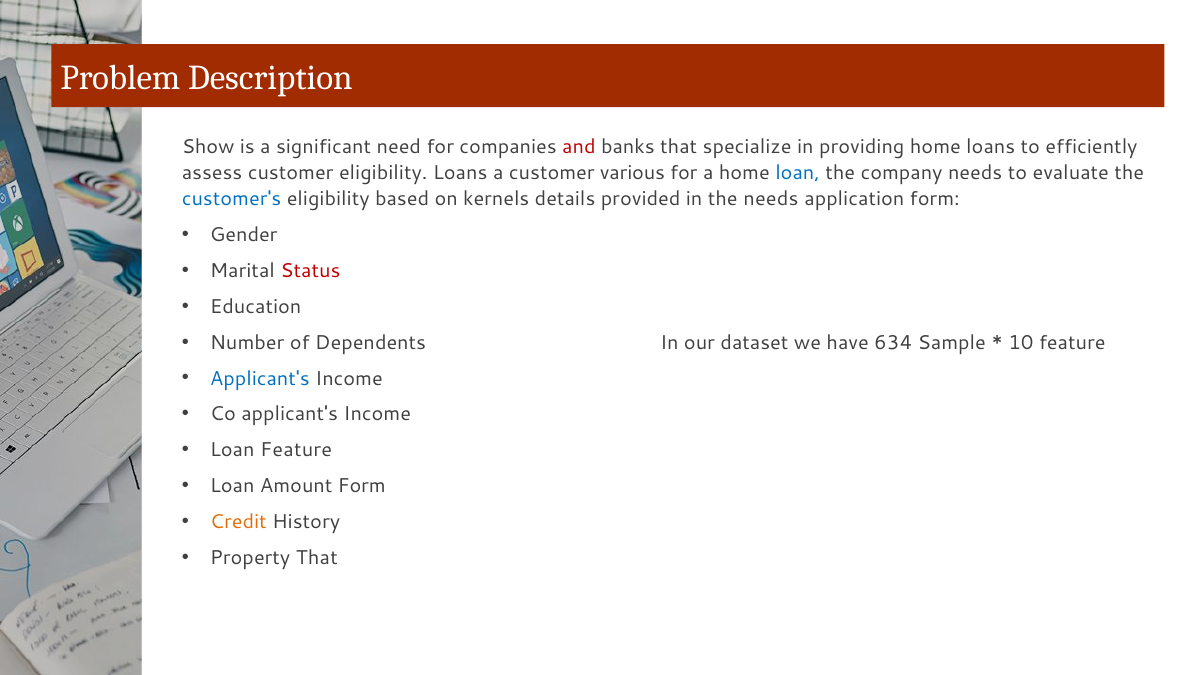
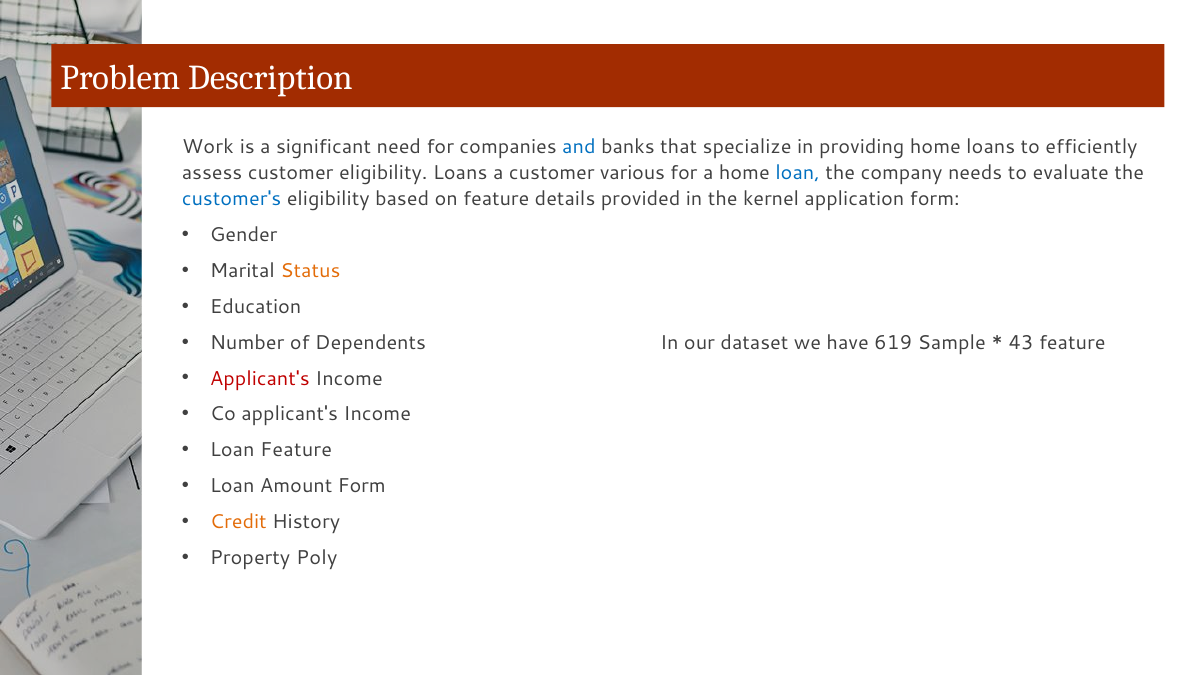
Show: Show -> Work (208, 147)
and colour: red -> blue (579, 147)
on kernels: kernels -> feature (496, 199)
the needs: needs -> kernel (771, 199)
Status colour: red -> orange (310, 271)
634: 634 -> 619 (893, 343)
10: 10 -> 43 (1021, 343)
Applicant's colour: blue -> red (260, 378)
Property That: That -> Poly (317, 558)
